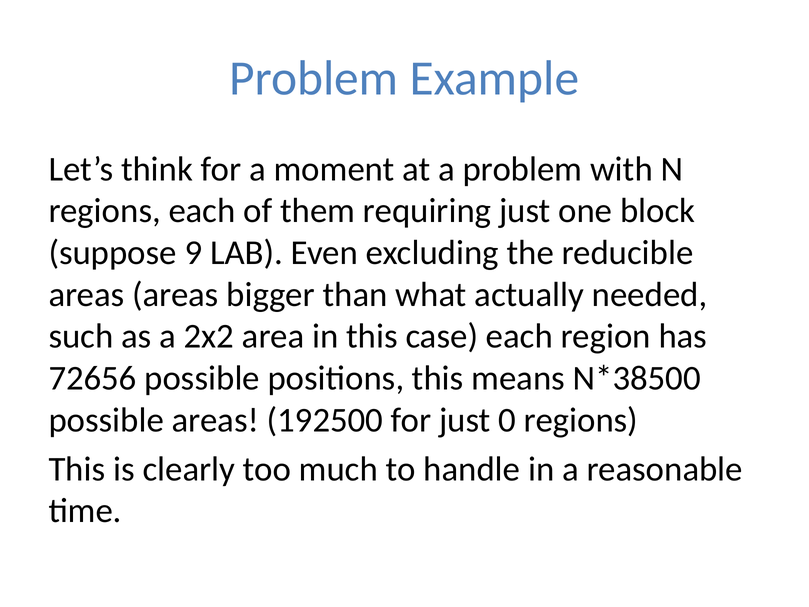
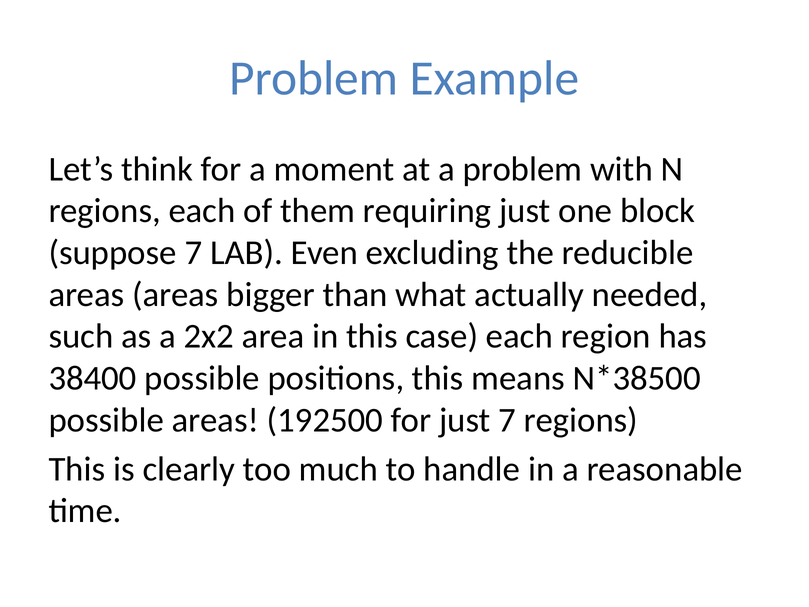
suppose 9: 9 -> 7 (193, 253)
72656: 72656 -> 38400 (93, 378)
just 0: 0 -> 7 (507, 420)
